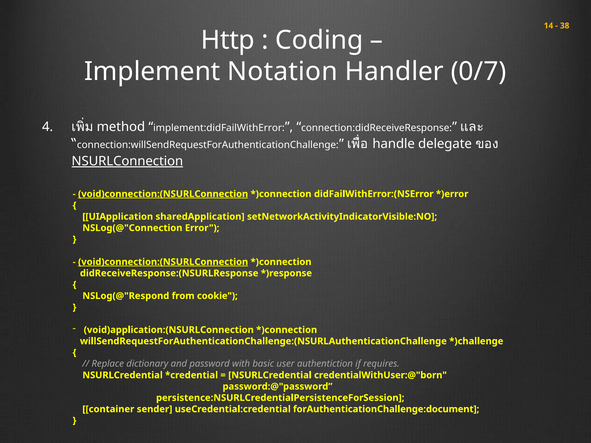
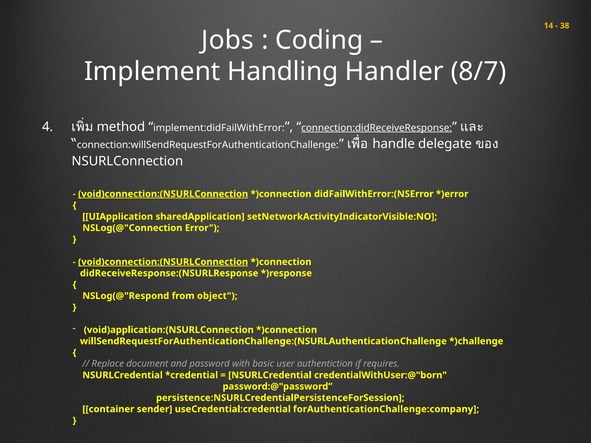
Http: Http -> Jobs (228, 40)
Notation: Notation -> Handling (283, 72)
0/7: 0/7 -> 8/7 (478, 72)
connection:didReceiveResponse underline: none -> present (377, 128)
NSURLConnection underline: present -> none (127, 161)
cookie: cookie -> object (217, 296)
dictionary: dictionary -> document (147, 364)
forAuthenticationChallenge:document: forAuthenticationChallenge:document -> forAuthenticationChallenge:company (386, 409)
